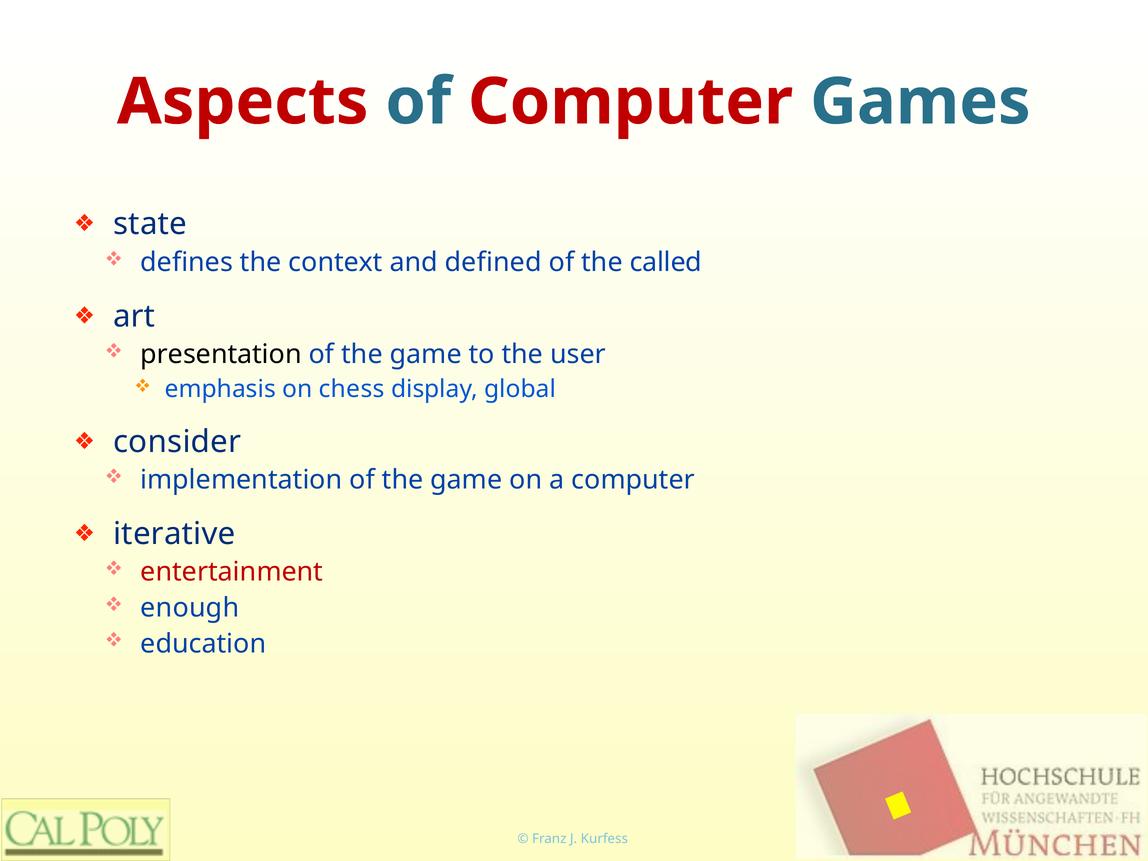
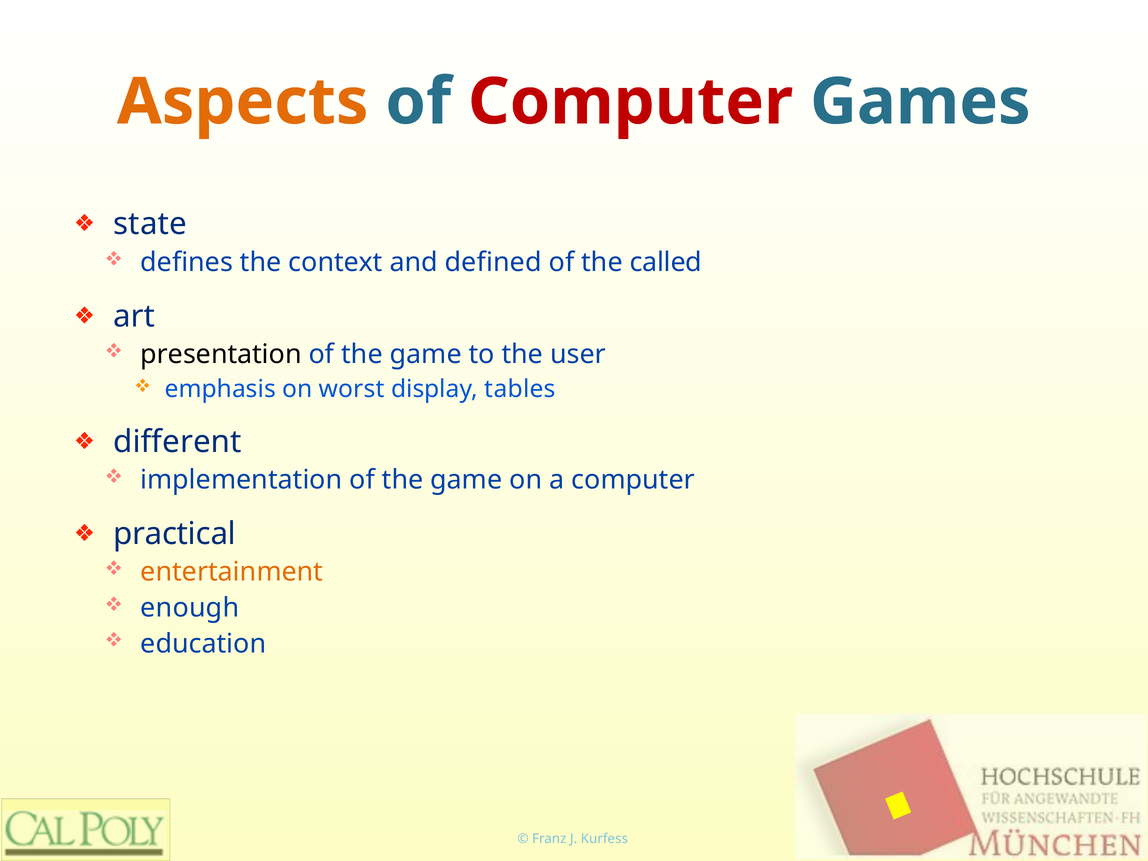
Aspects colour: red -> orange (243, 102)
chess: chess -> worst (352, 389)
global: global -> tables (520, 389)
consider: consider -> different (177, 442)
iterative: iterative -> practical (175, 534)
entertainment colour: red -> orange (232, 572)
